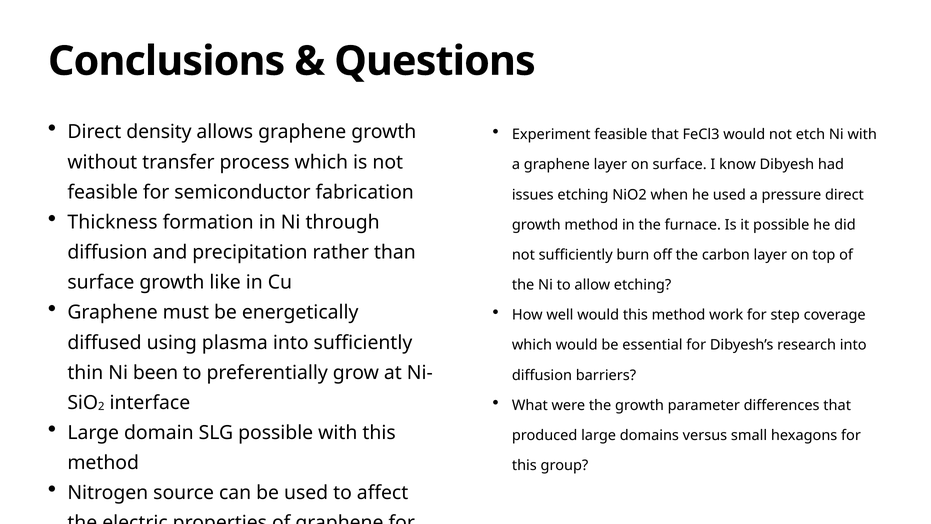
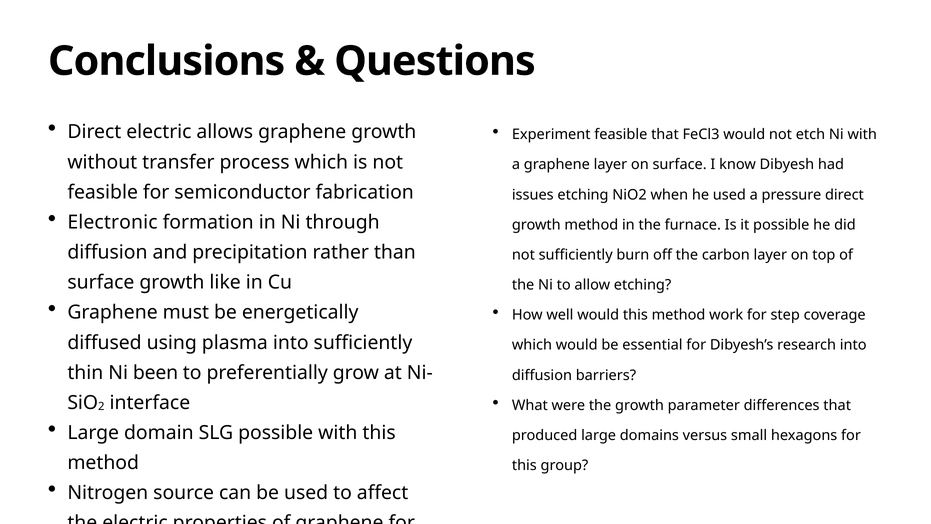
Direct density: density -> electric (159, 132)
Thickness: Thickness -> Electronic (112, 222)
